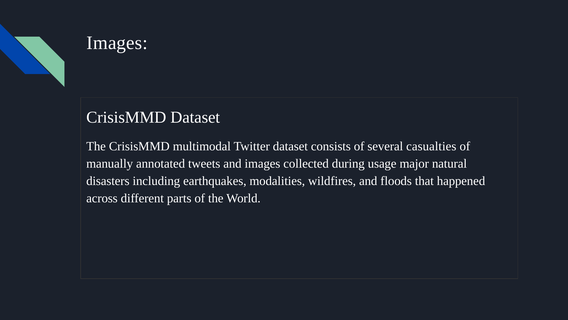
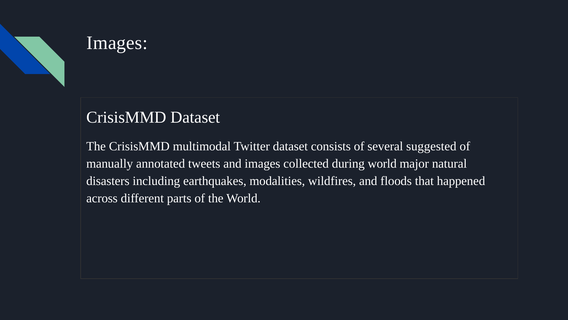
casualties: casualties -> suggested (431, 146)
during usage: usage -> world (382, 163)
